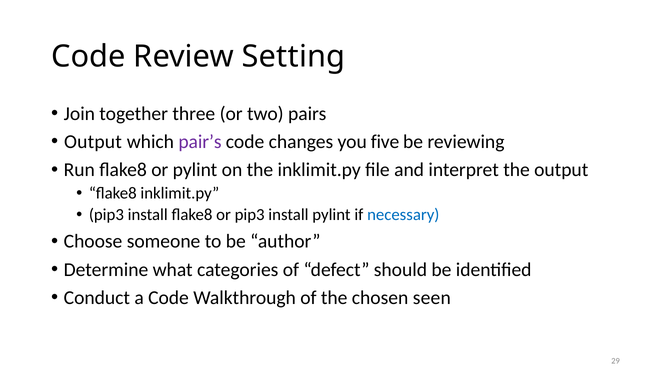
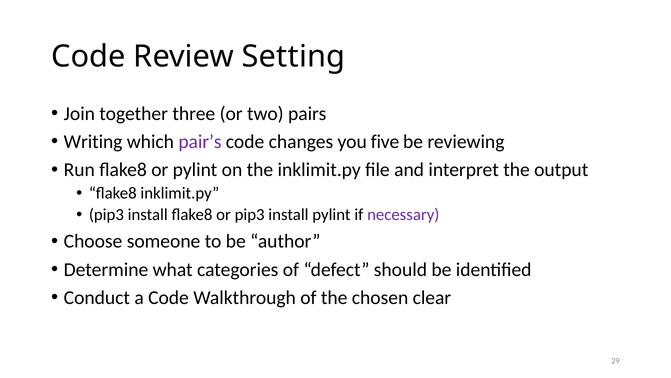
Output: Output -> Writing (93, 142)
necessary colour: blue -> purple (403, 214)
seen: seen -> clear (432, 297)
